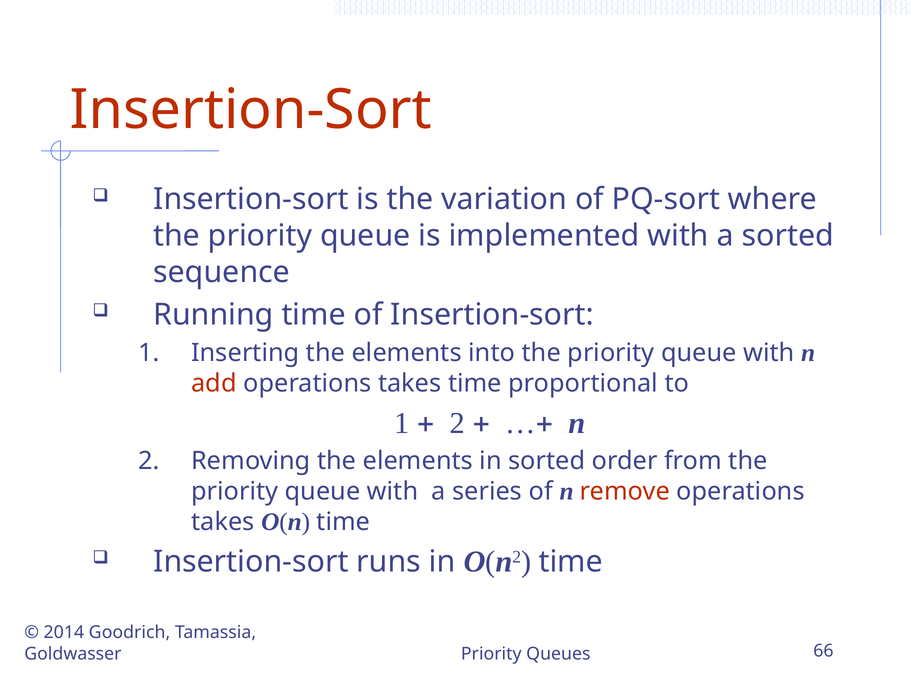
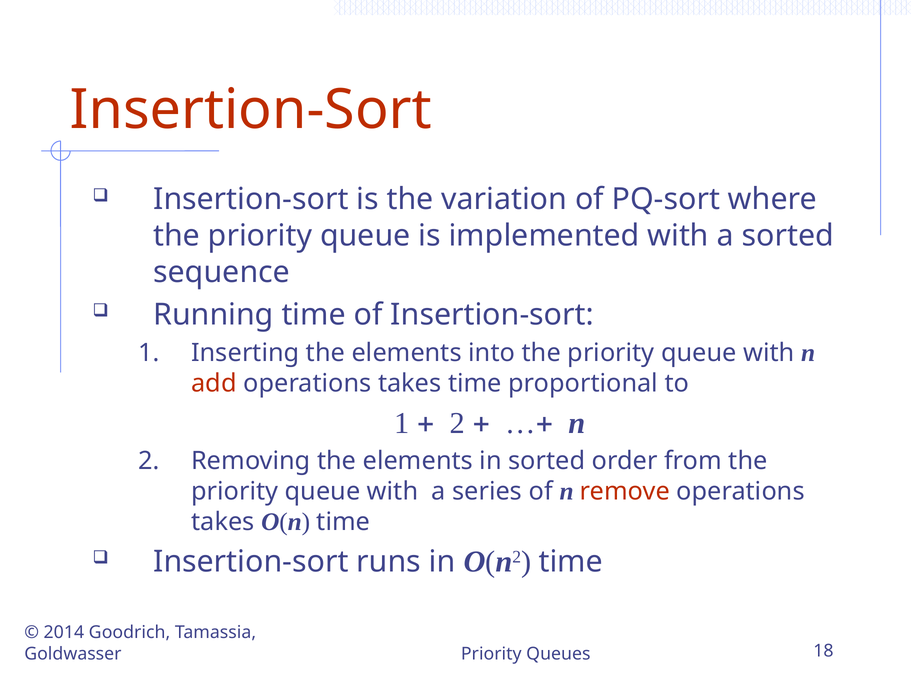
66: 66 -> 18 (823, 651)
